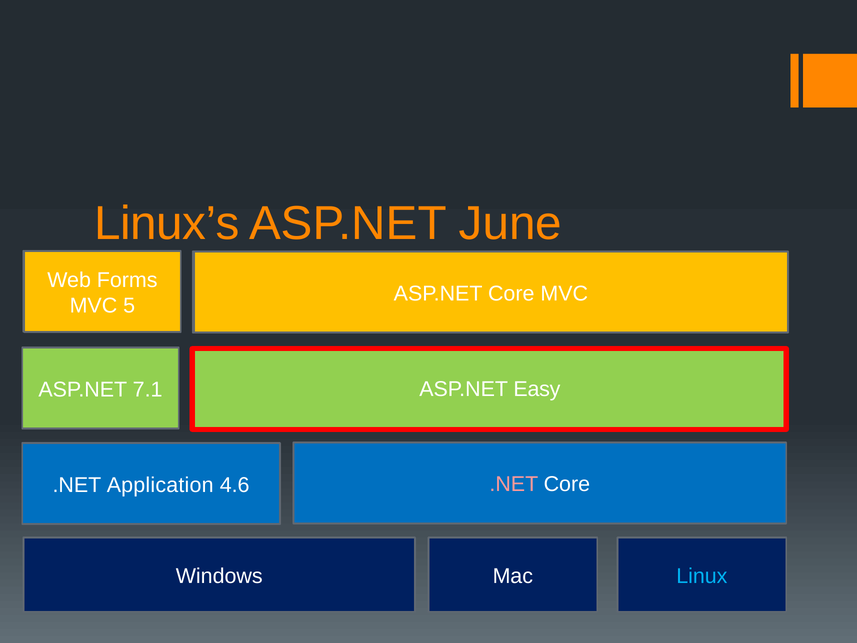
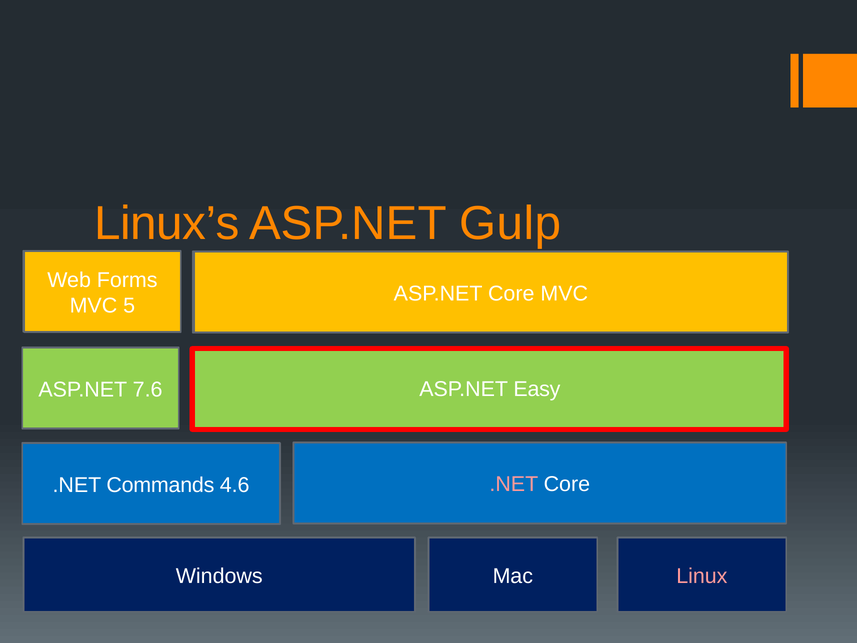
June: June -> Gulp (510, 223)
7.1: 7.1 -> 7.6 (148, 389)
Application: Application -> Commands (160, 485)
Linux colour: light blue -> pink (702, 576)
